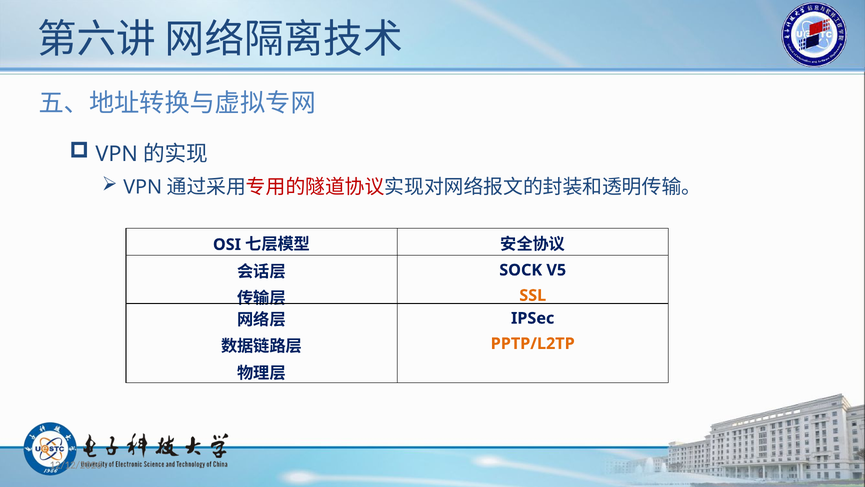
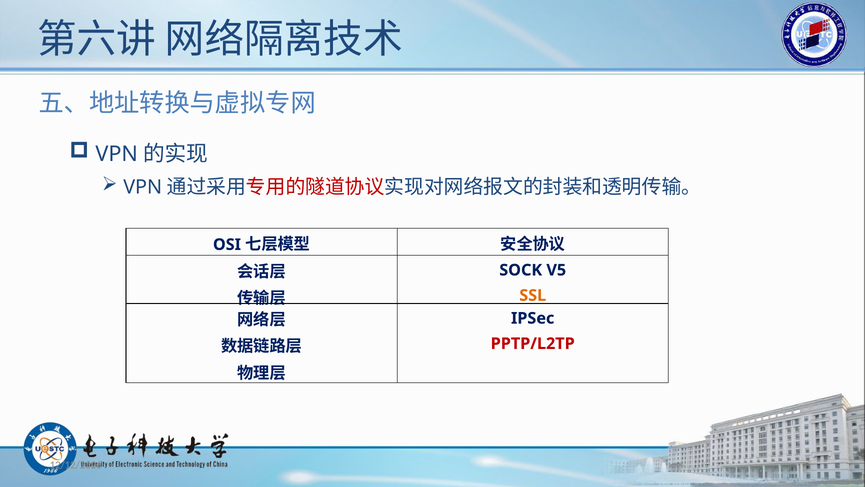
PPTP/L2TP colour: orange -> red (533, 343)
